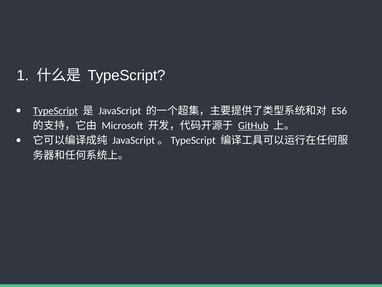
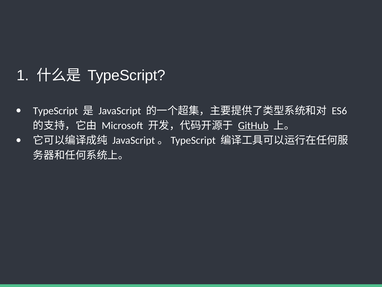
TypeScript underline: present -> none (56, 111)
